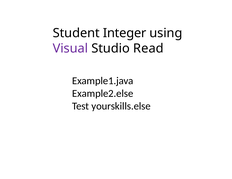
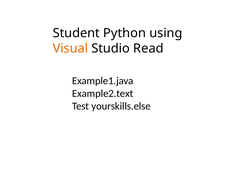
Integer: Integer -> Python (124, 33)
Visual colour: purple -> orange (70, 48)
Example2.else: Example2.else -> Example2.text (103, 94)
